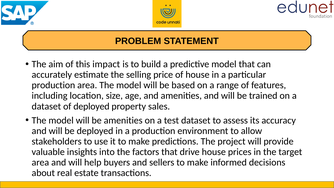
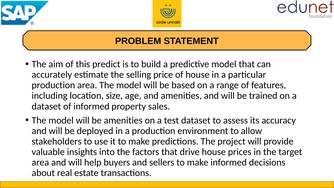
impact: impact -> predict (106, 64)
of deployed: deployed -> informed (91, 106)
